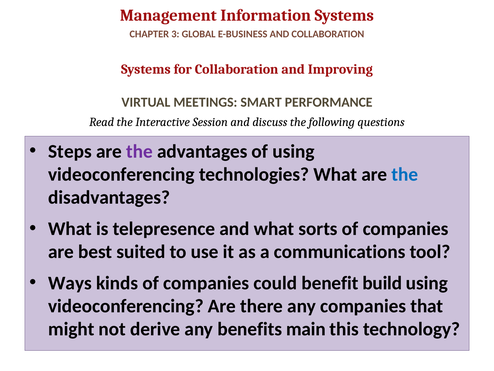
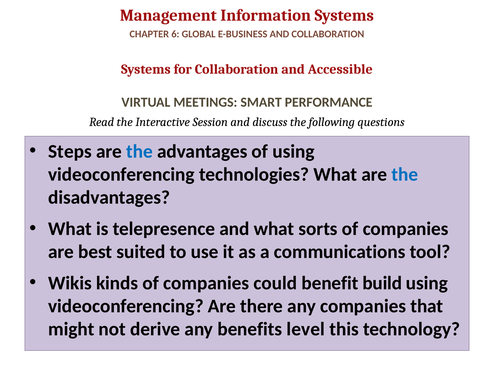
3: 3 -> 6 (175, 34)
Improving: Improving -> Accessible (340, 69)
the colour: purple -> blue (139, 151)
Ways: Ways -> Wikis (70, 283)
main: main -> level (306, 329)
